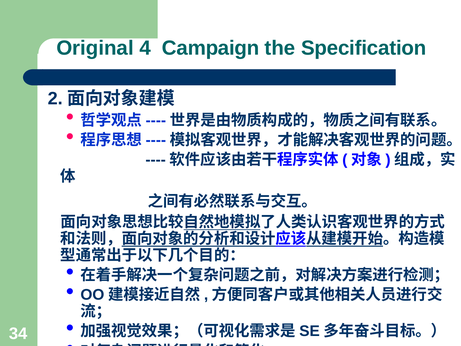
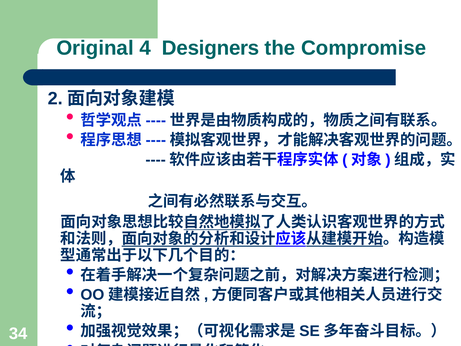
Campaign: Campaign -> Designers (211, 48)
Specification: Specification -> Compromise (364, 48)
